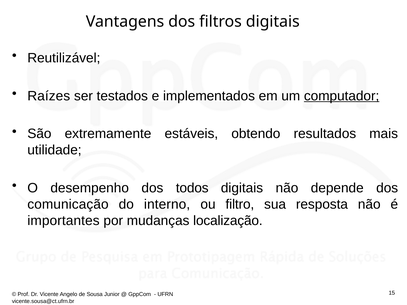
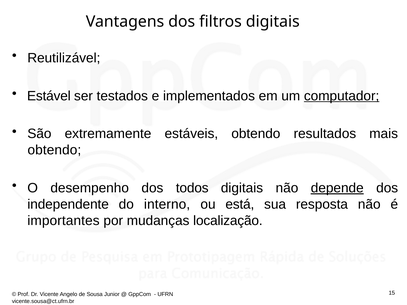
Raízes: Raízes -> Estável (49, 96)
utilidade: utilidade -> obtendo (54, 150)
depende underline: none -> present (337, 188)
comunicação: comunicação -> independente (68, 204)
filtro: filtro -> está (240, 204)
